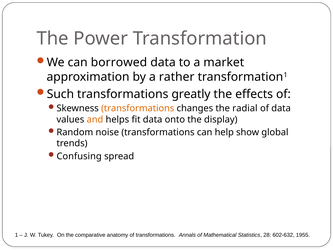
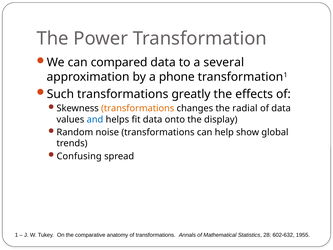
borrowed: borrowed -> compared (119, 62)
market: market -> several (224, 62)
rather: rather -> phone (177, 77)
and colour: orange -> blue (95, 119)
